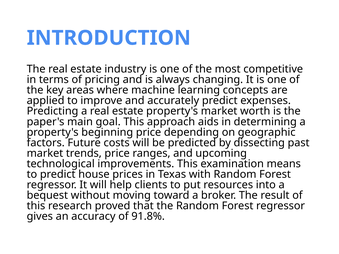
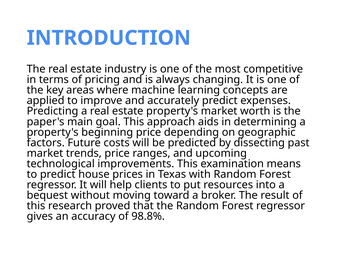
91.8%: 91.8% -> 98.8% (148, 216)
